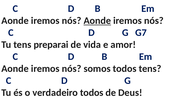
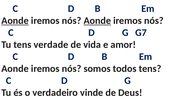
Aonde underline: none -> present (15, 21)
preparai: preparai -> verdade (51, 45)
verdadeiro todos: todos -> vinde (92, 93)
